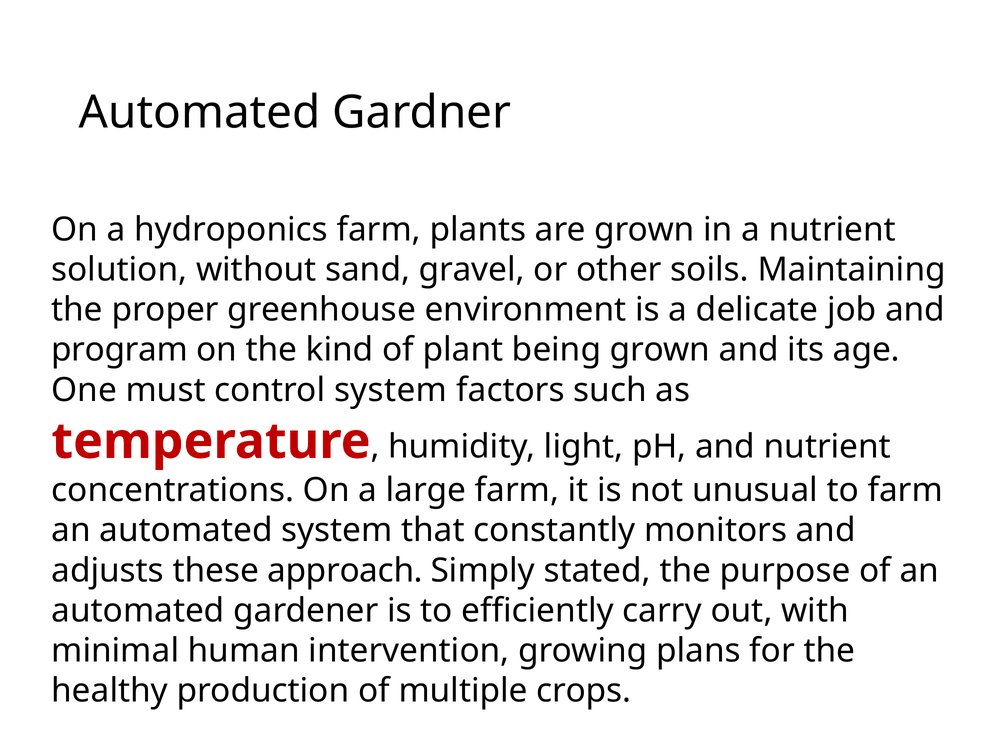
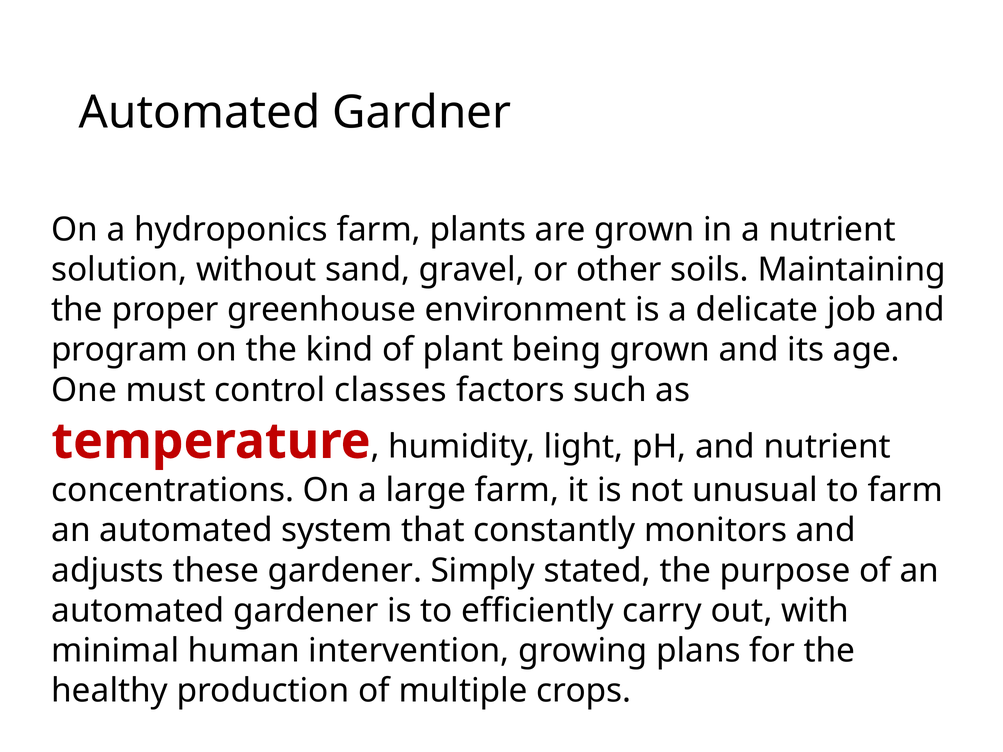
control system: system -> classes (391, 390)
these approach: approach -> gardener (345, 571)
